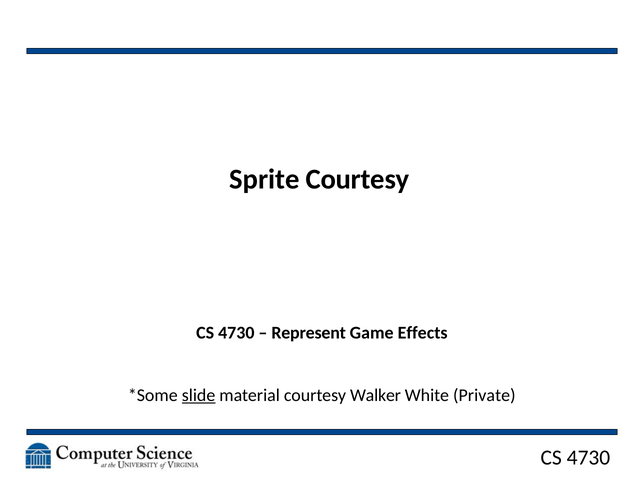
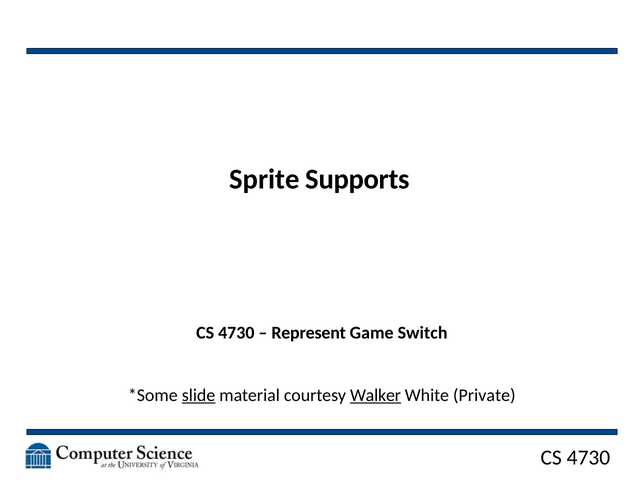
Sprite Courtesy: Courtesy -> Supports (358, 179)
Effects: Effects -> Switch (423, 333)
Walker underline: none -> present (375, 395)
